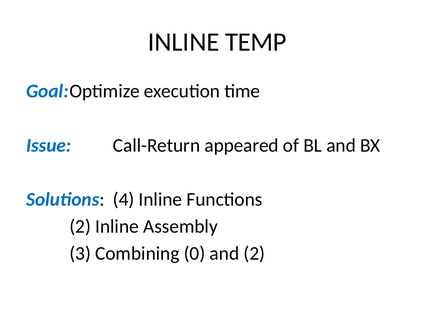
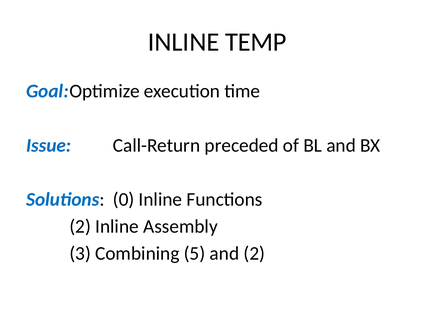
appeared: appeared -> preceded (242, 145)
4: 4 -> 0 (124, 199)
0: 0 -> 5 (195, 253)
